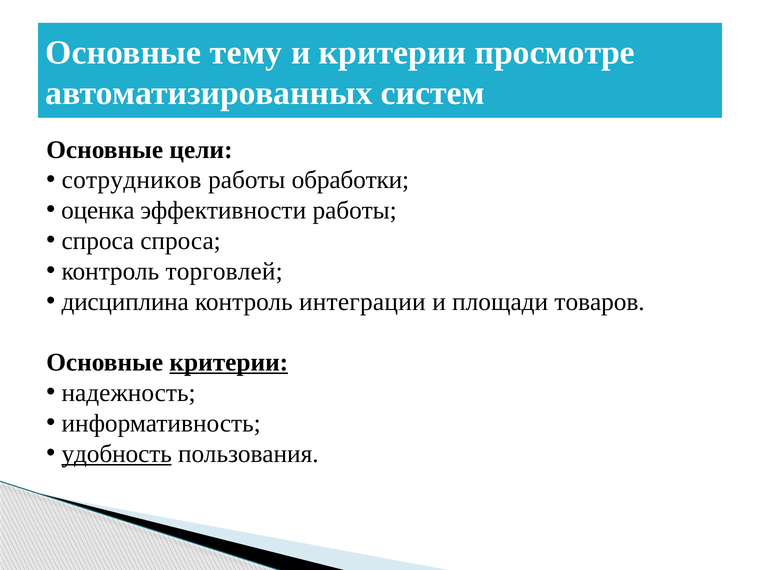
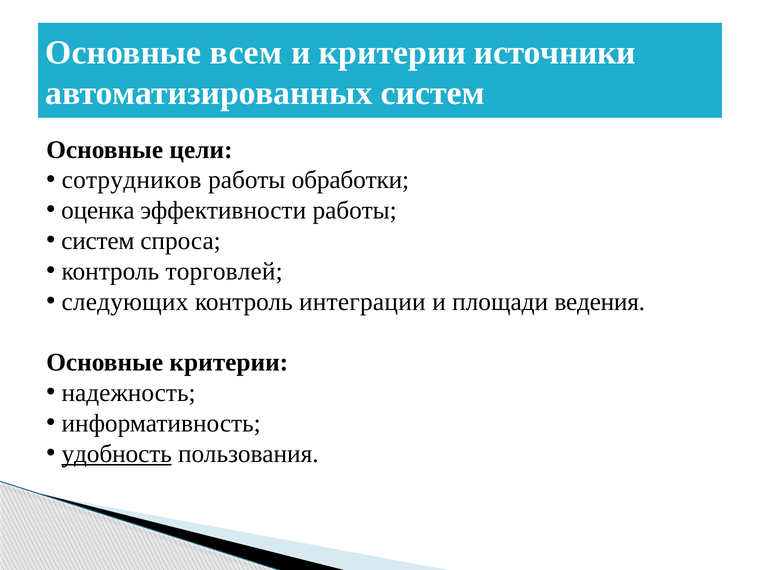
тему: тему -> всем (246, 52)
просмотре: просмотре -> источники (555, 52)
спроса: спроса -> систем (98, 241)
дисциплина: дисциплина -> следующих (125, 302)
товаров: товаров -> ведения (600, 302)
критерии underline: present -> none (229, 362)
